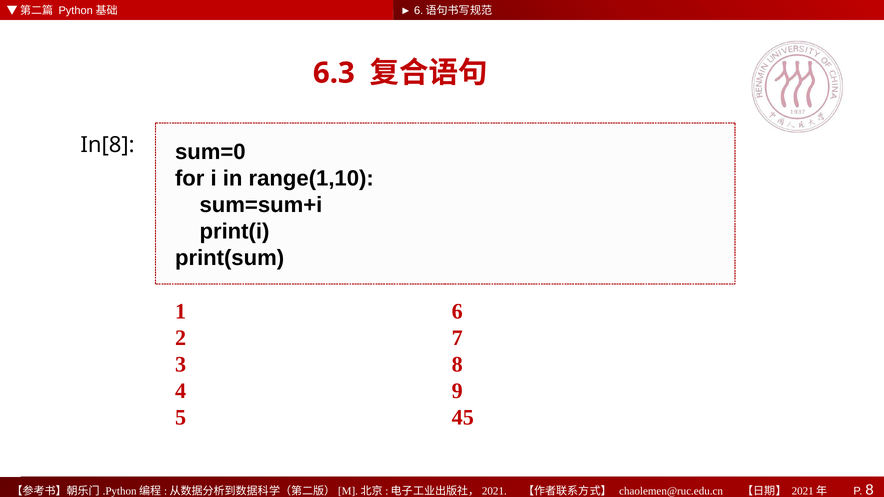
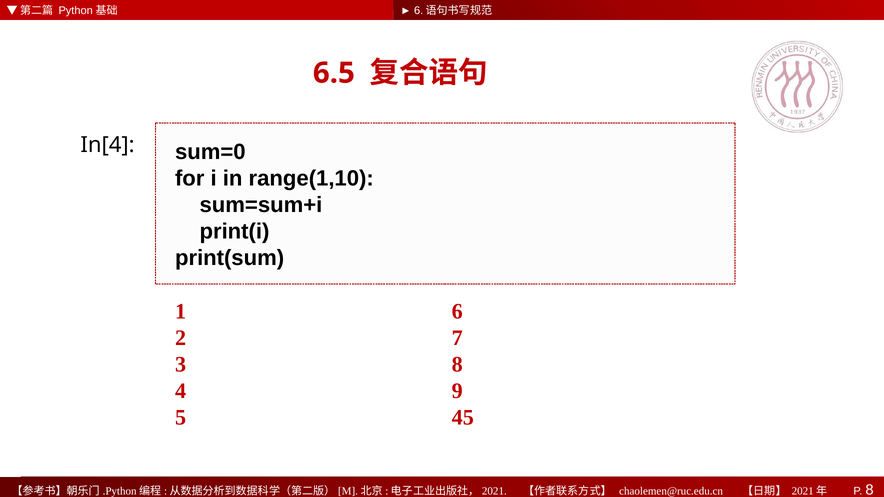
6.3: 6.3 -> 6.5 (334, 73)
In[8: In[8 -> In[4 (108, 145)
